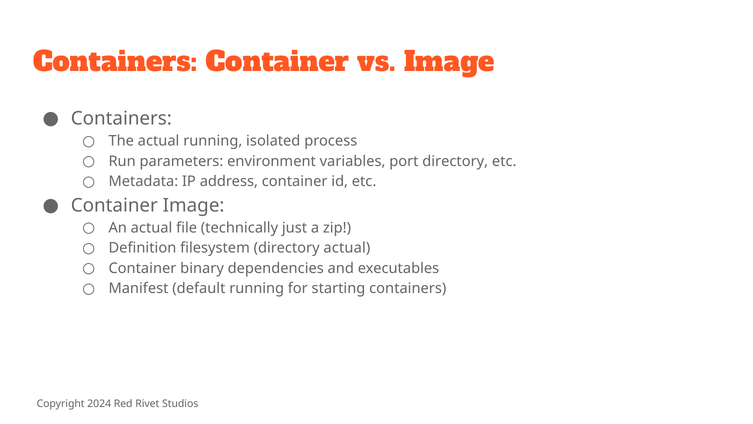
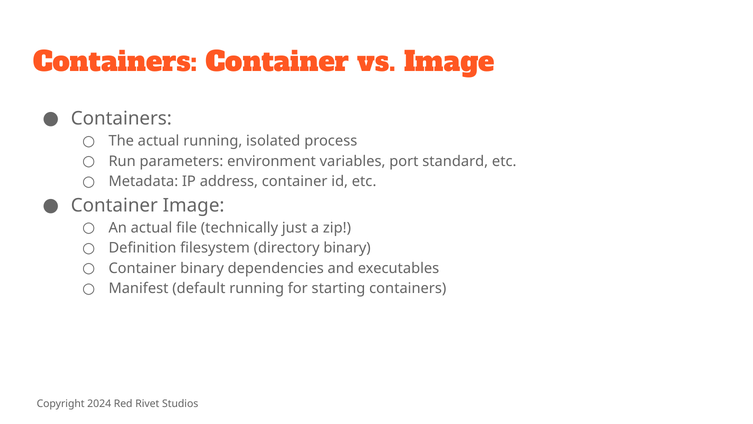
port directory: directory -> standard (455, 161)
directory actual: actual -> binary (347, 248)
